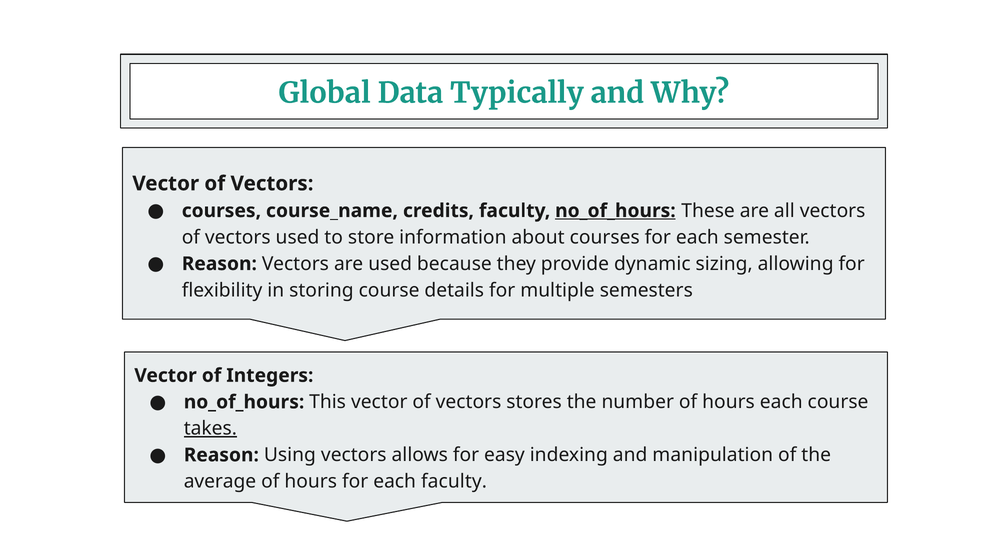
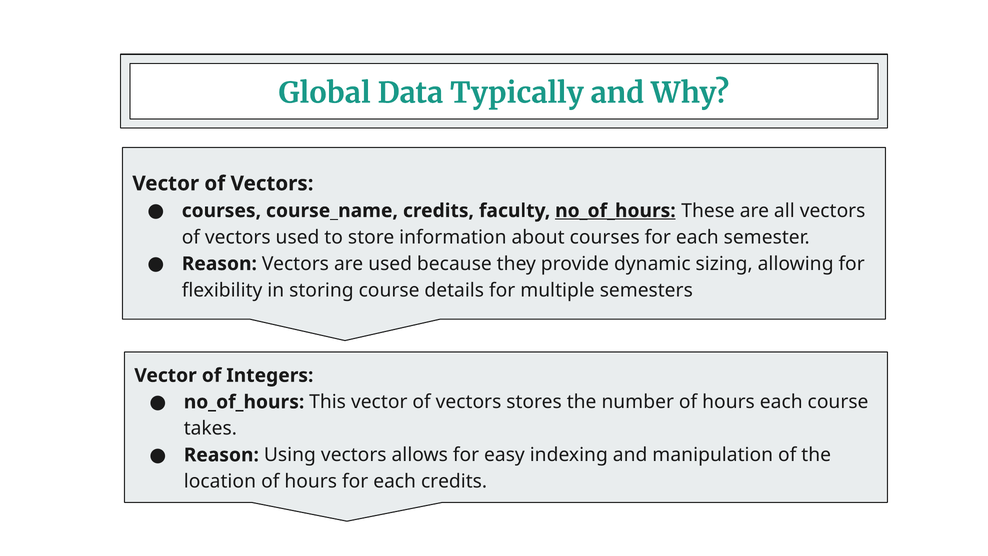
takes underline: present -> none (210, 428)
average: average -> location (220, 481)
each faculty: faculty -> credits (454, 481)
